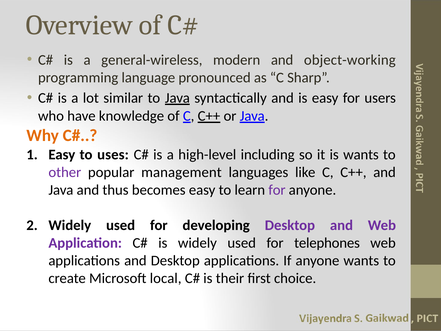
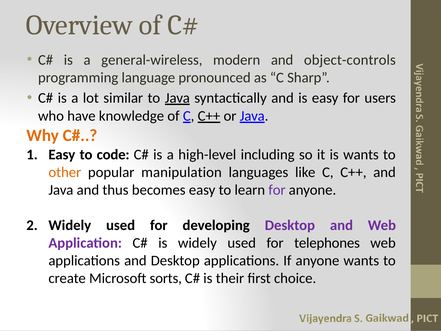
object-working: object-working -> object-controls (350, 60)
uses: uses -> code (113, 154)
other colour: purple -> orange (65, 172)
management: management -> manipulation (181, 172)
local: local -> sorts (166, 278)
